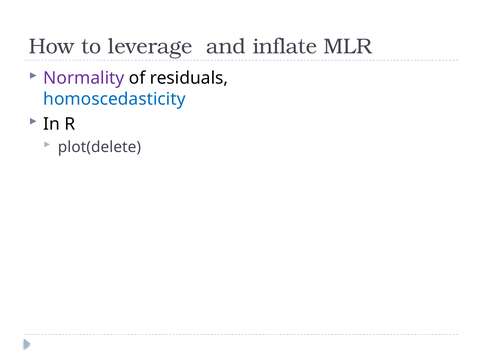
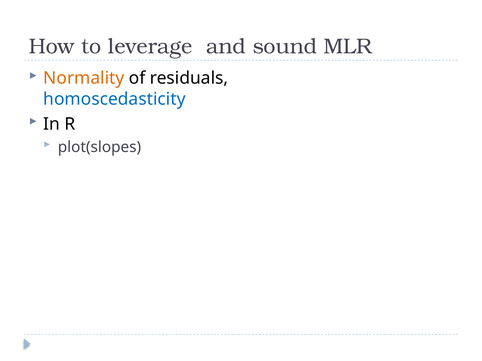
inflate: inflate -> sound (285, 47)
Normality colour: purple -> orange (84, 78)
plot(delete: plot(delete -> plot(slopes (99, 147)
